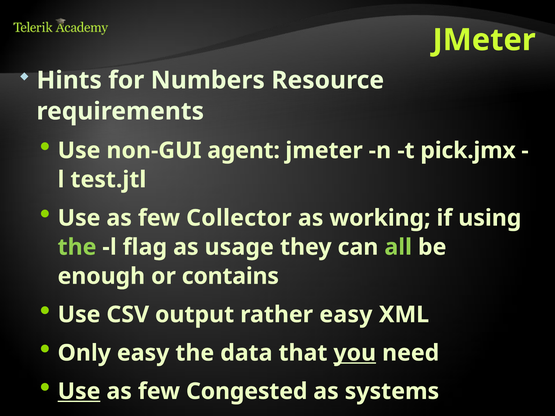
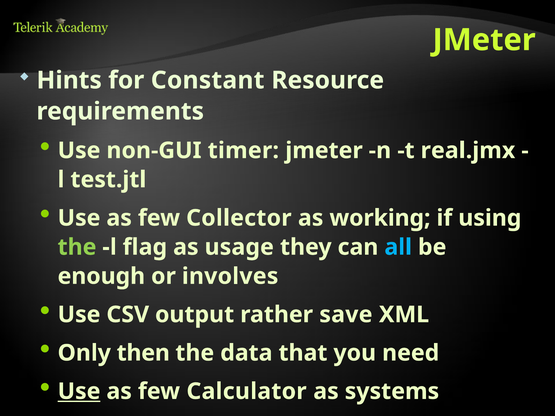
Numbers: Numbers -> Constant (208, 80)
agent: agent -> timer (243, 151)
pick.jmx: pick.jmx -> real.jmx (468, 151)
all colour: light green -> light blue (398, 247)
contains: contains -> involves (230, 276)
rather easy: easy -> save (346, 315)
Only easy: easy -> then (143, 353)
you underline: present -> none (355, 353)
Congested: Congested -> Calculator (247, 392)
